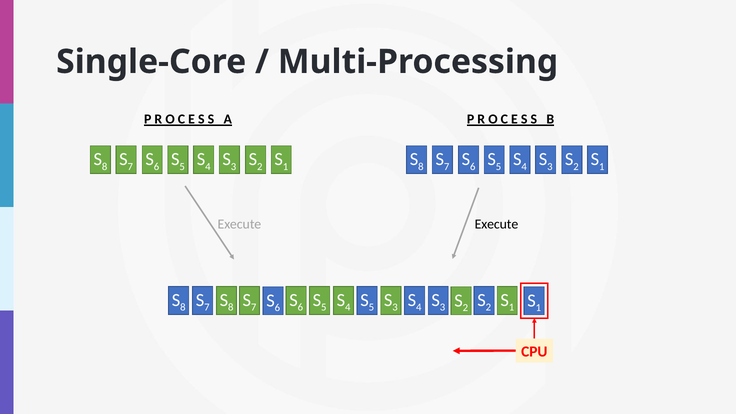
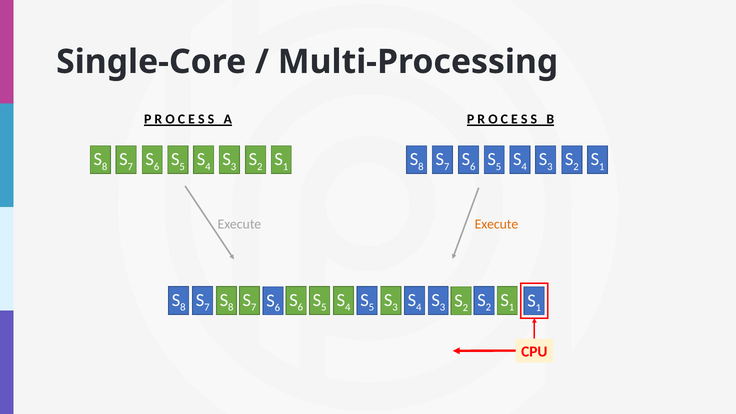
Execute colour: black -> orange (496, 224)
